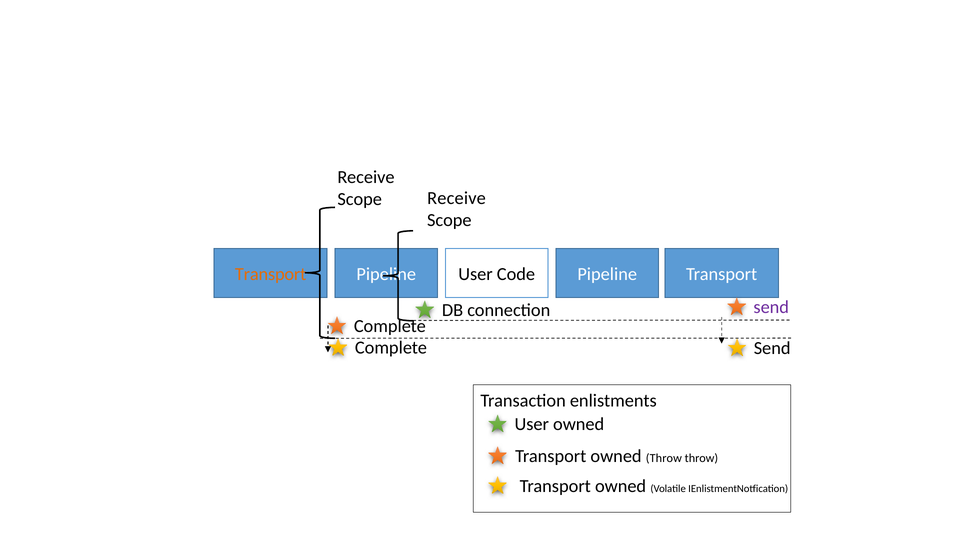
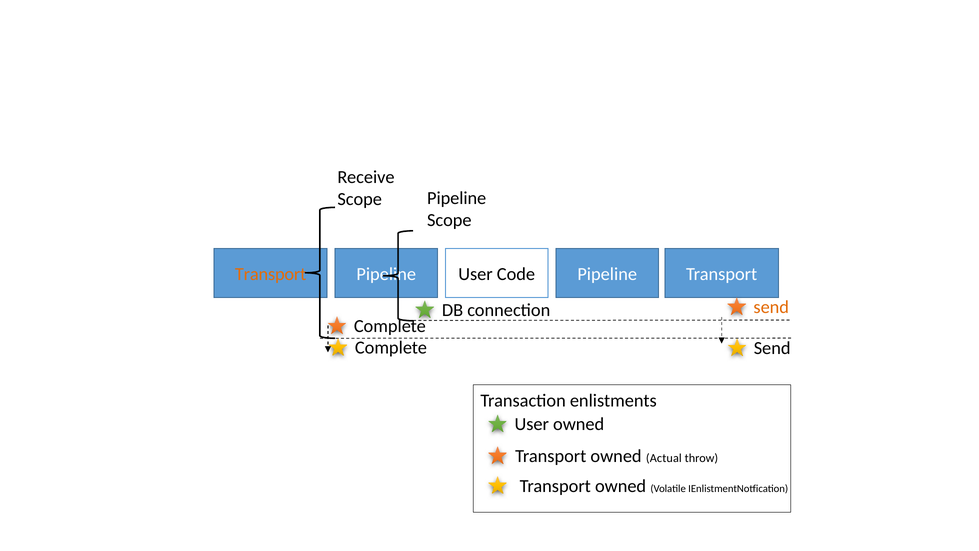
Receive: Receive -> Pipeline (457, 198)
send colour: purple -> orange (771, 307)
owned Throw: Throw -> Actual (664, 458)
